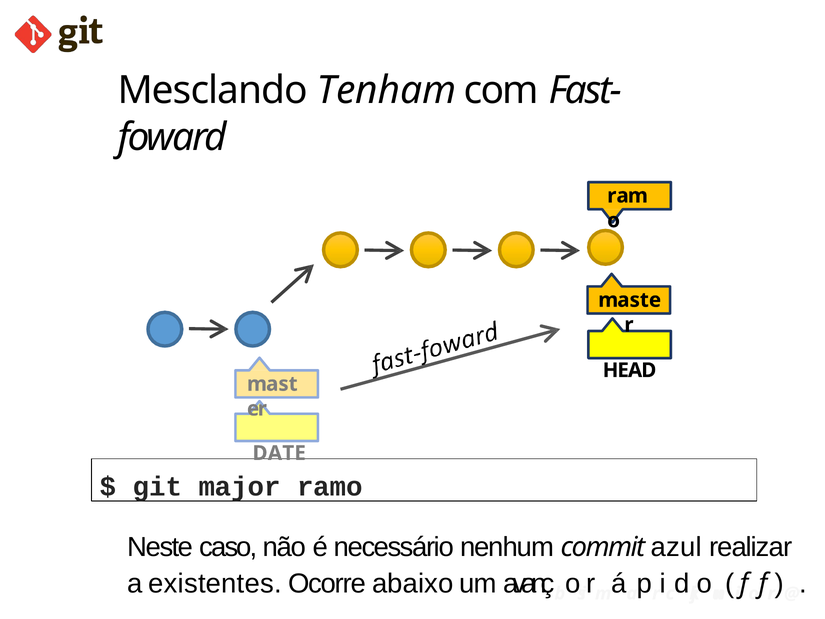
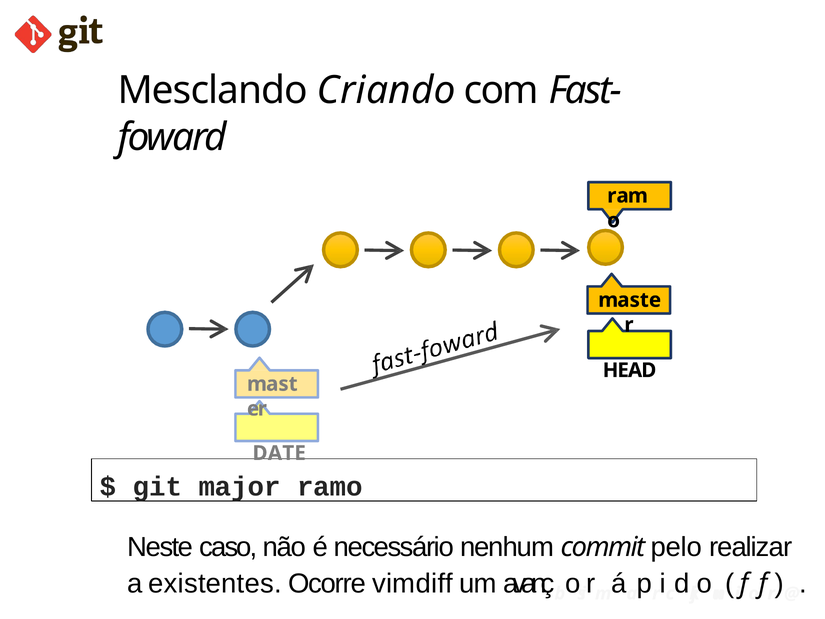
Tenham: Tenham -> Criando (386, 91)
azul: azul -> pelo (676, 547)
abaixo: abaixo -> vimdiff (413, 584)
